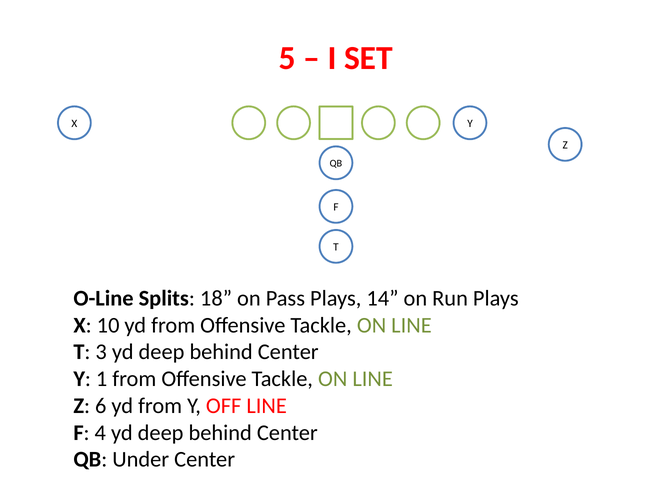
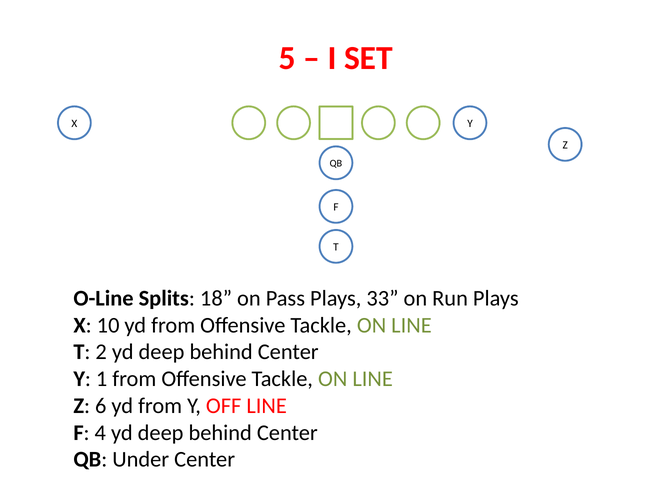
14: 14 -> 33 (383, 298)
3: 3 -> 2 (101, 352)
